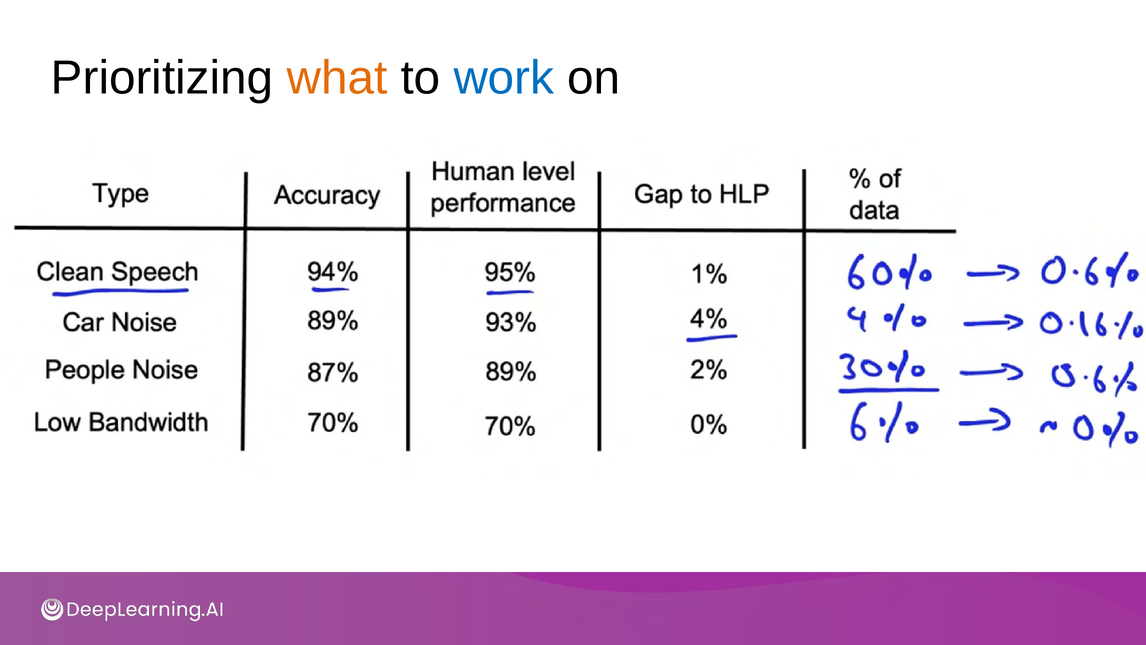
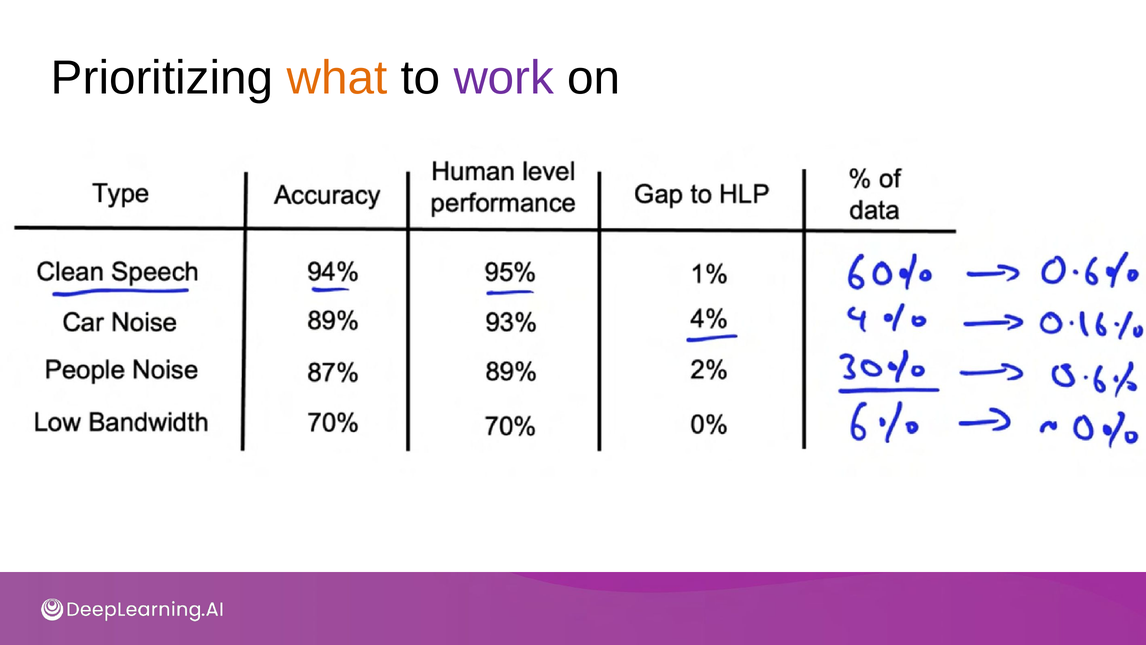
work colour: blue -> purple (504, 78)
